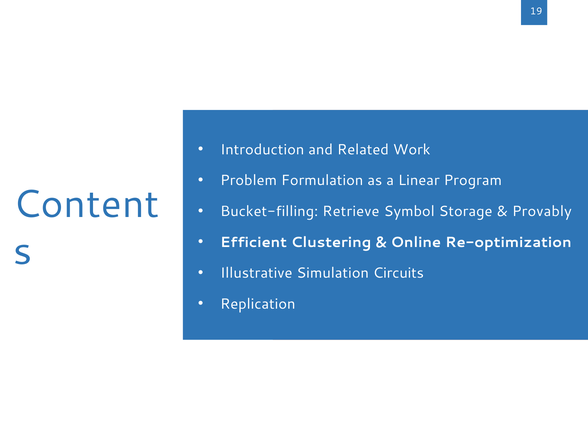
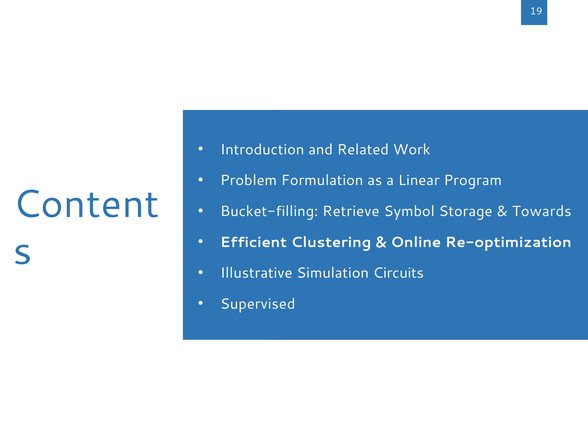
Provably: Provably -> Towards (542, 211)
Replication: Replication -> Supervised (258, 304)
